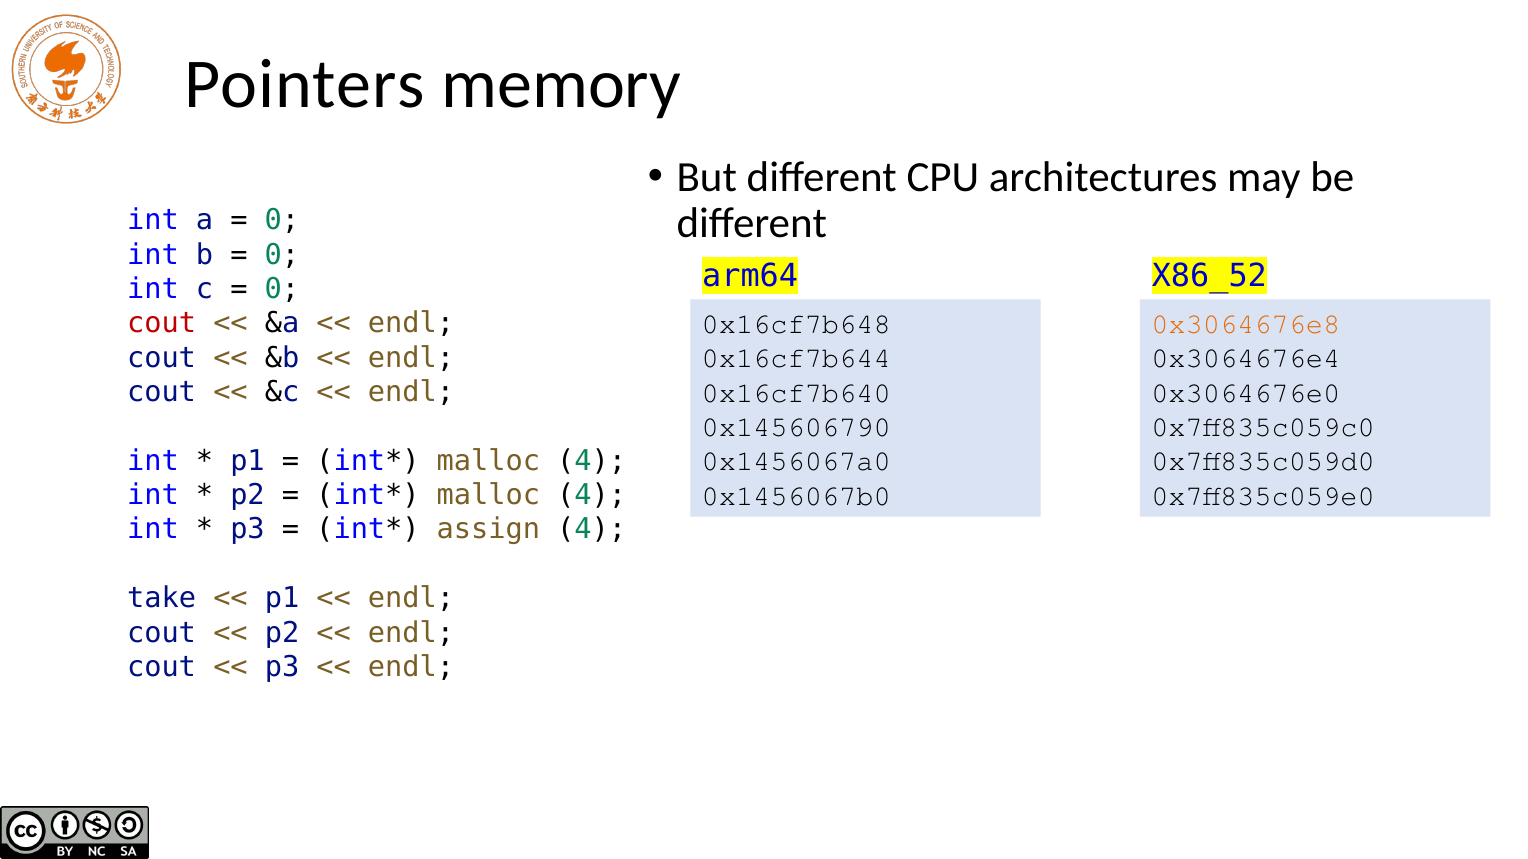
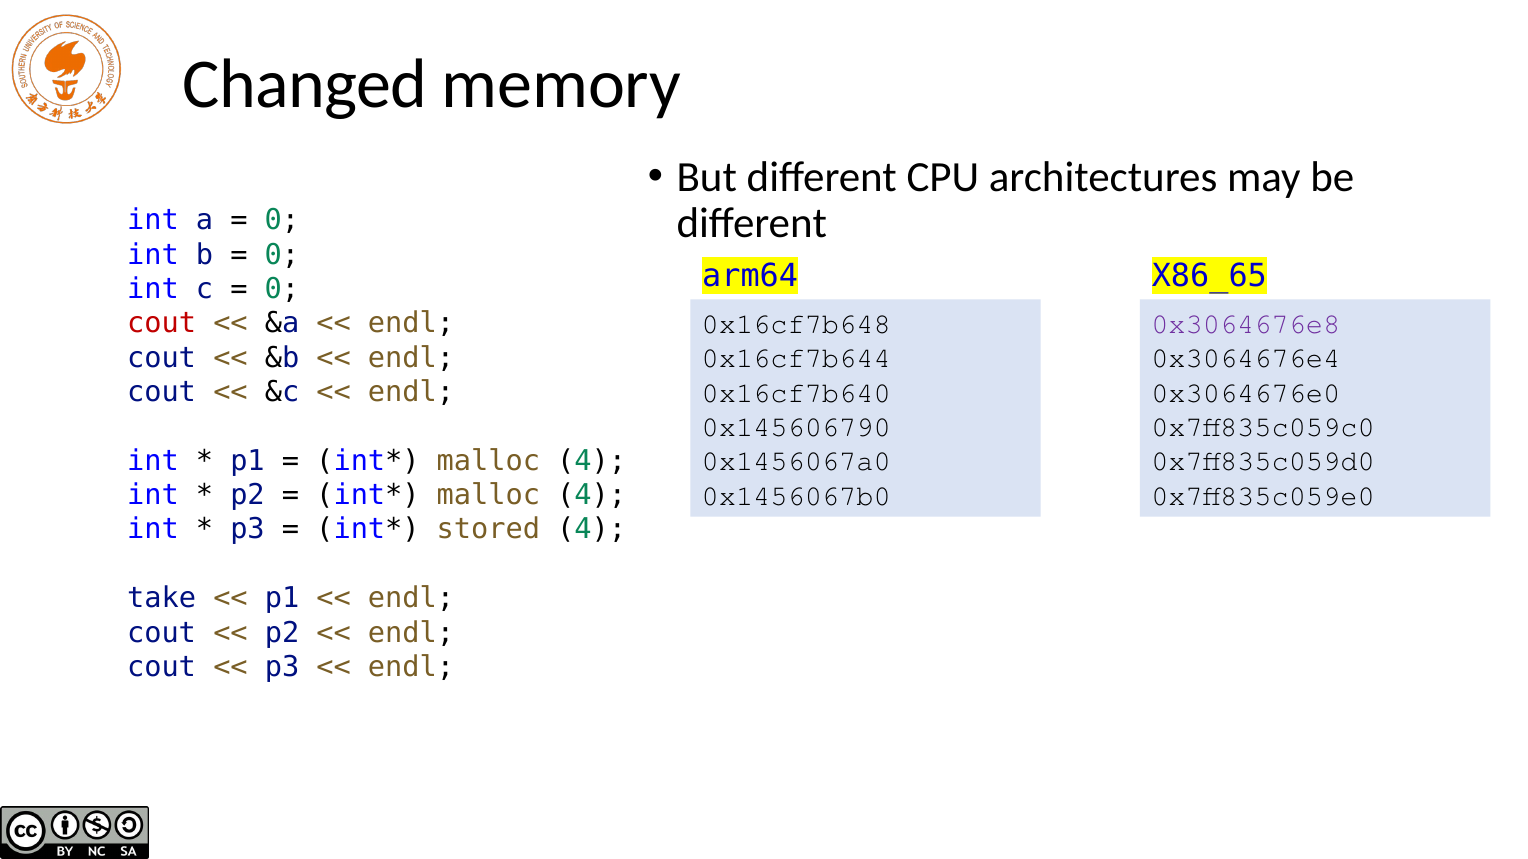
Pointers: Pointers -> Changed (305, 85)
X86_52: X86_52 -> X86_65 (1209, 276)
0x3064676e8 colour: orange -> purple (1246, 324)
assign: assign -> stored (488, 530)
